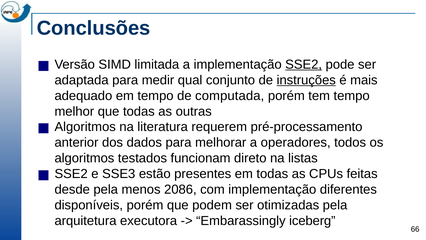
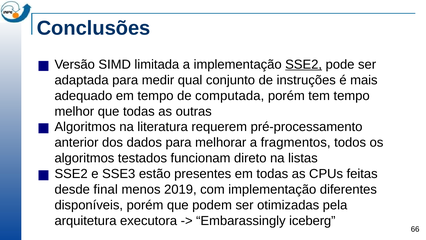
instruções underline: present -> none (306, 80)
operadores: operadores -> fragmentos (296, 142)
desde pela: pela -> final (106, 189)
2086: 2086 -> 2019 (180, 189)
